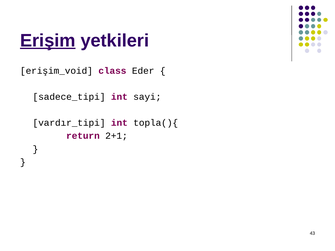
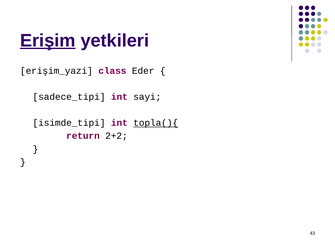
erişim_void: erişim_void -> erişim_yazi (56, 71)
vardır_tipi: vardır_tipi -> isimde_tipi (69, 123)
topla(){ underline: none -> present (156, 123)
2+1: 2+1 -> 2+2 (116, 136)
